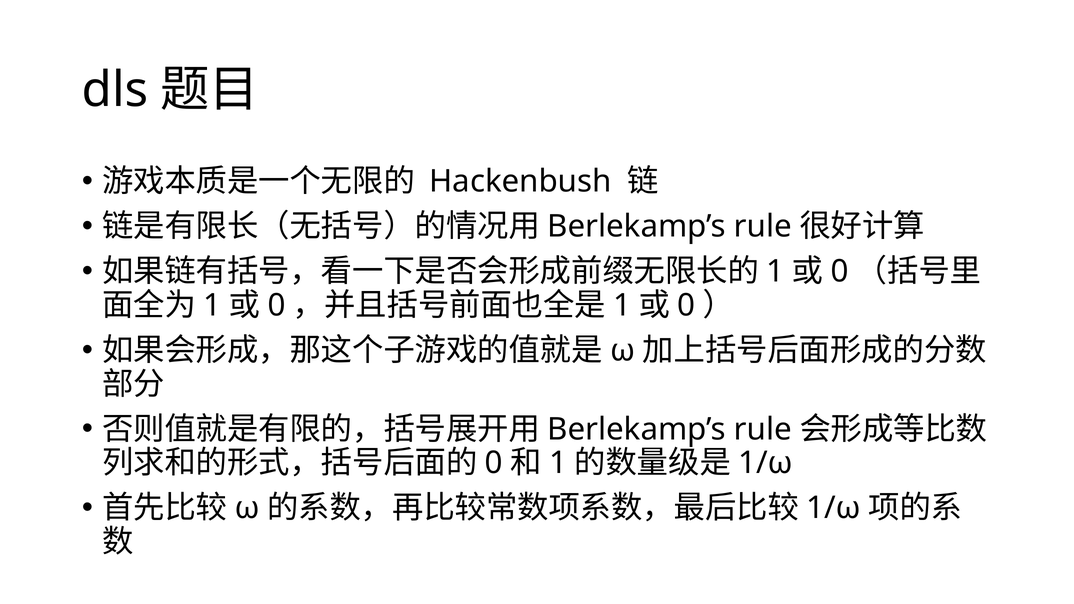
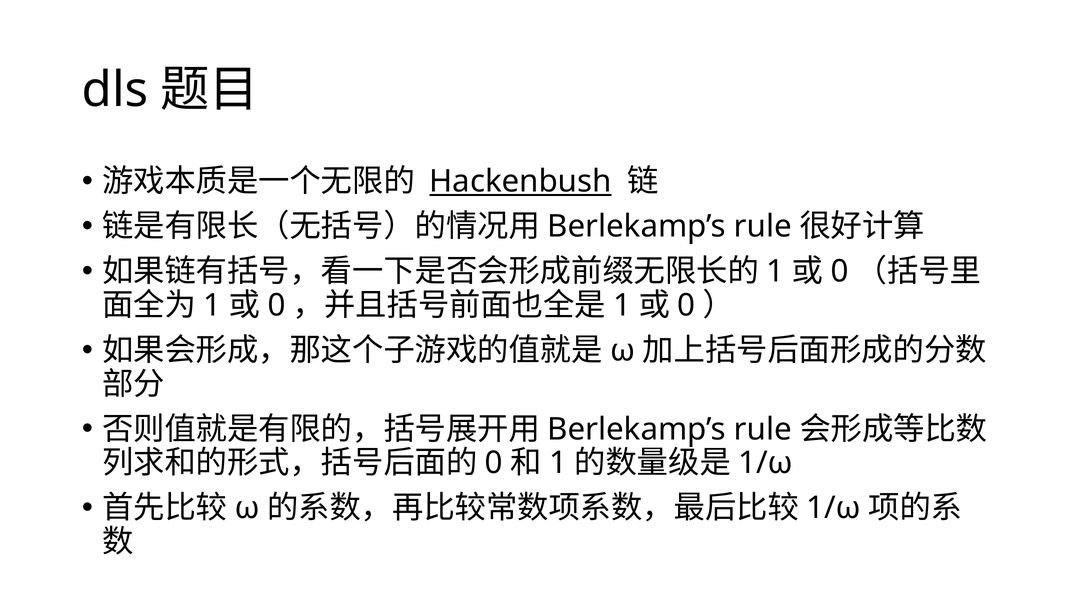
Hackenbush underline: none -> present (520, 182)
